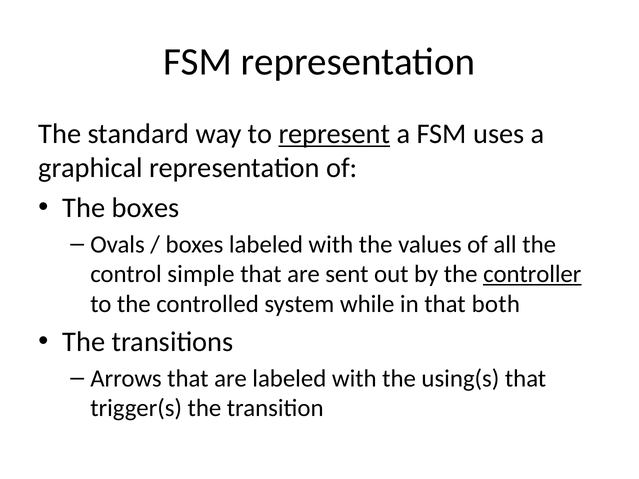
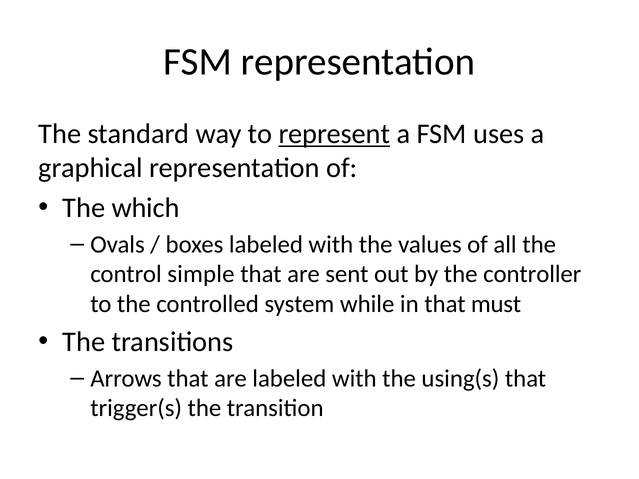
The boxes: boxes -> which (146, 208)
controller underline: present -> none (532, 274)
both: both -> must (496, 304)
